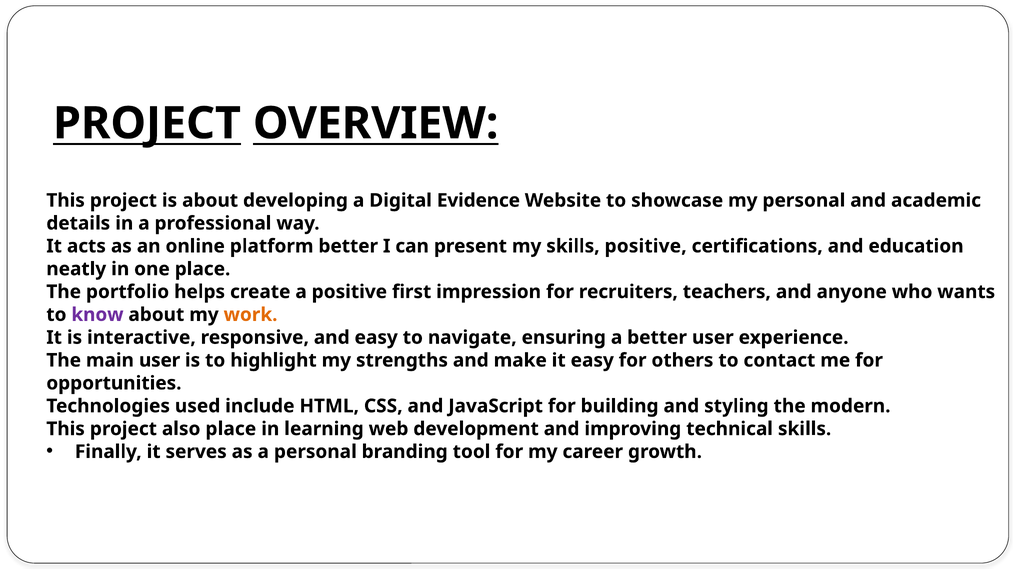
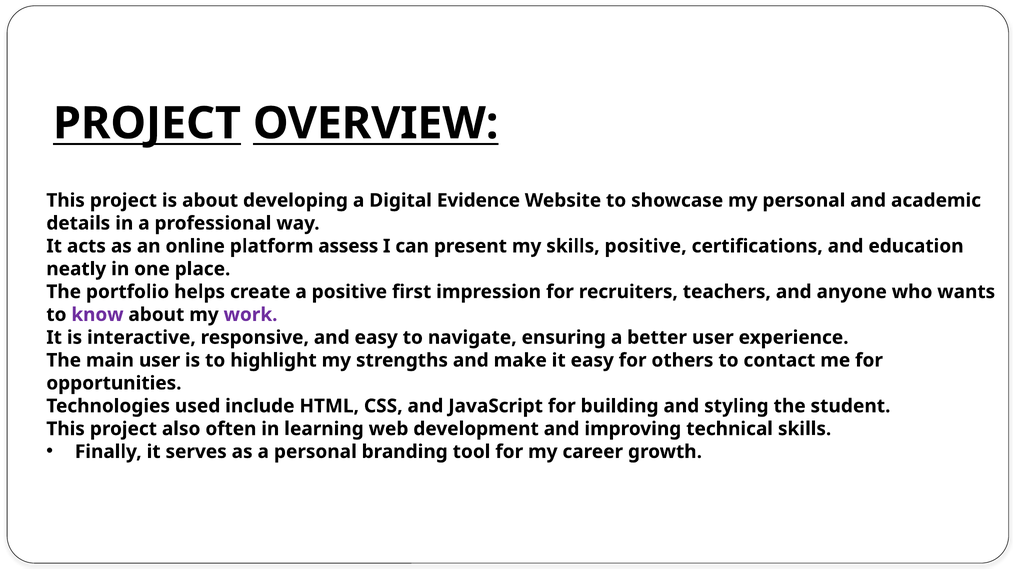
platform better: better -> assess (348, 246)
work colour: orange -> purple (251, 315)
modern: modern -> student (850, 406)
also place: place -> often (231, 429)
